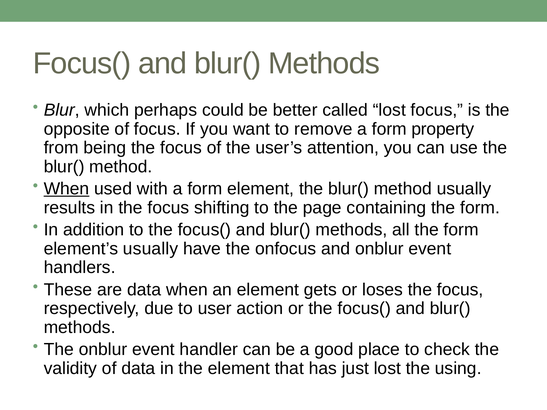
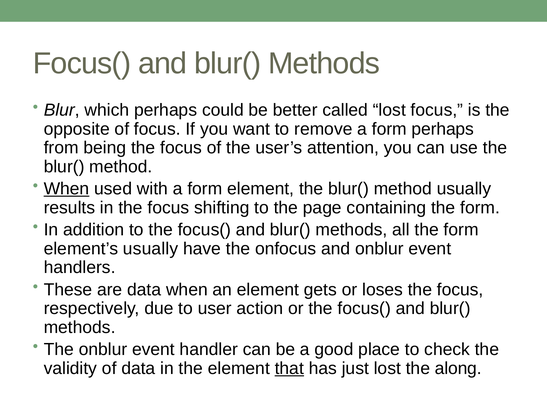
form property: property -> perhaps (443, 129)
that underline: none -> present (289, 369)
using: using -> along (458, 369)
